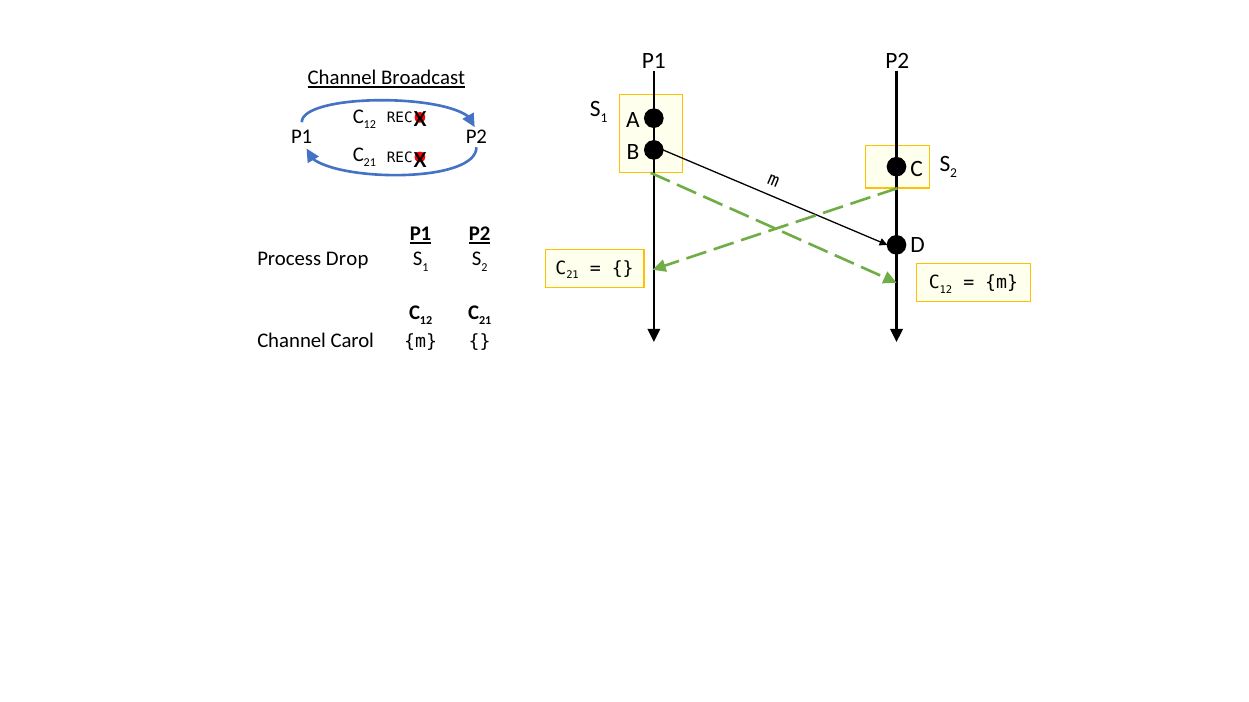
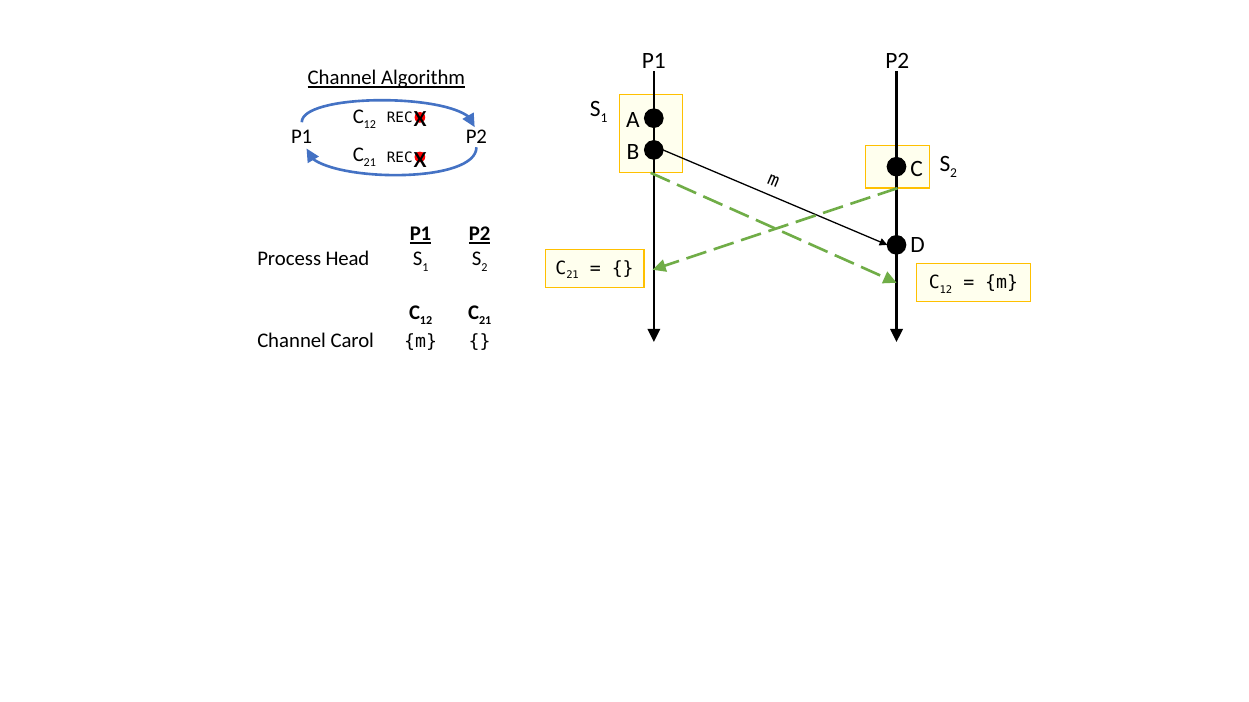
Broadcast: Broadcast -> Algorithm (423, 78)
Drop: Drop -> Head (347, 259)
